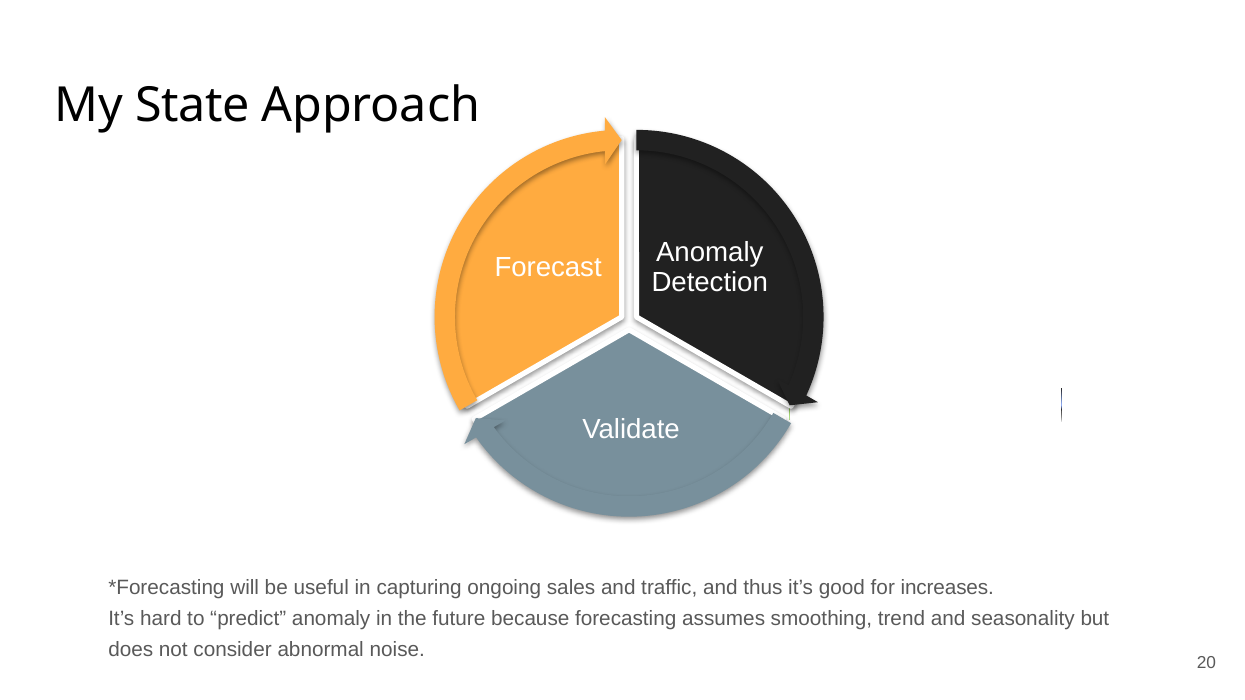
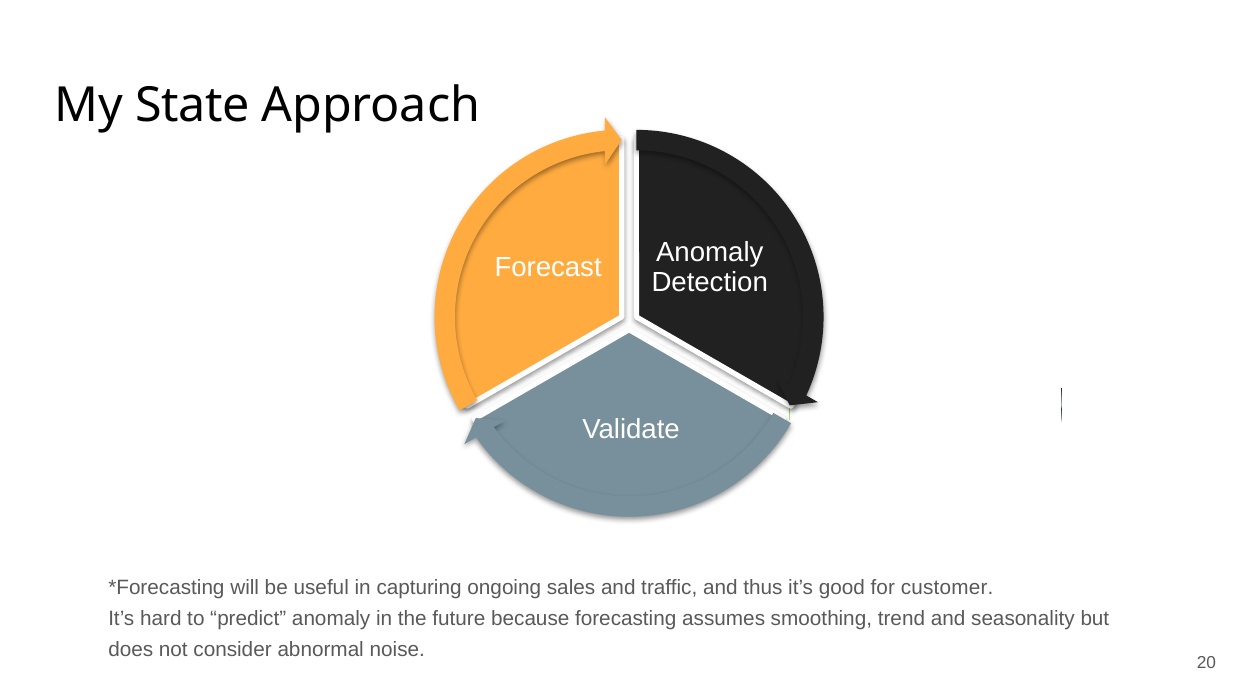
increases: increases -> customer (947, 588)
